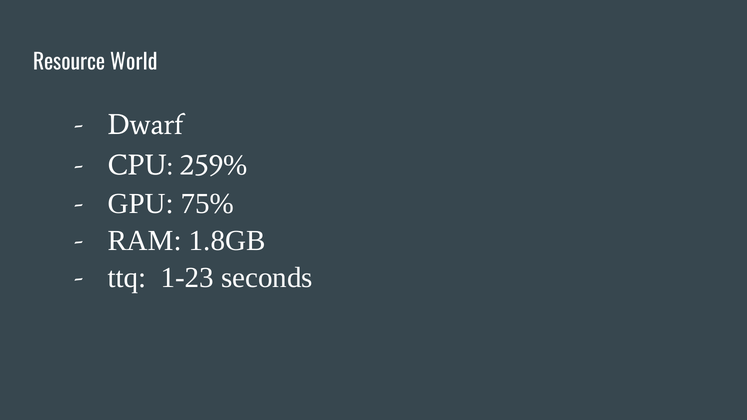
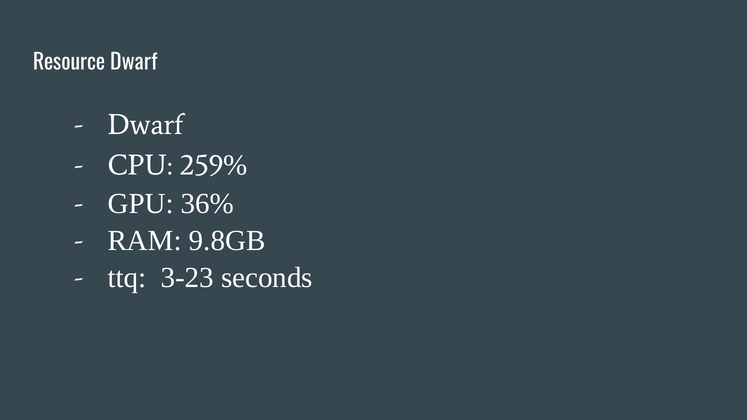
Resource World: World -> Dwarf (134, 63)
75%: 75% -> 36% (208, 204)
1.8GB: 1.8GB -> 9.8GB (227, 241)
1-23: 1-23 -> 3-23 (187, 278)
